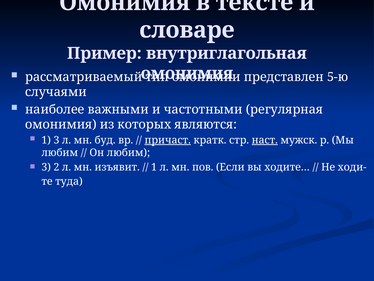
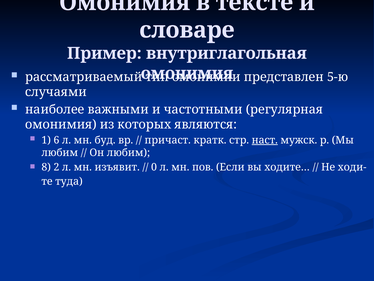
1 3: 3 -> 6 (56, 140)
причаст underline: present -> none (168, 140)
3: 3 -> 8 (46, 167)
1: 1 -> 0 (154, 167)
